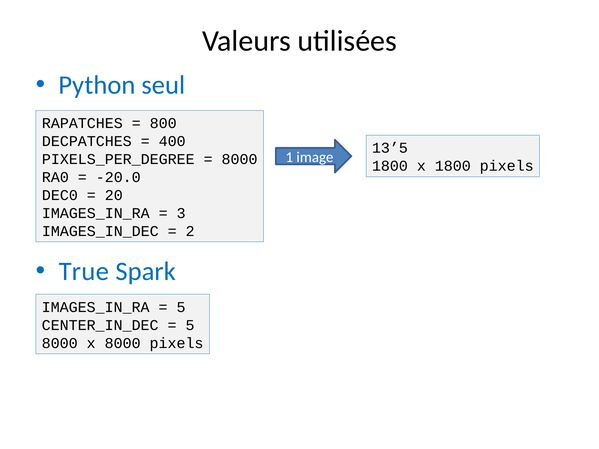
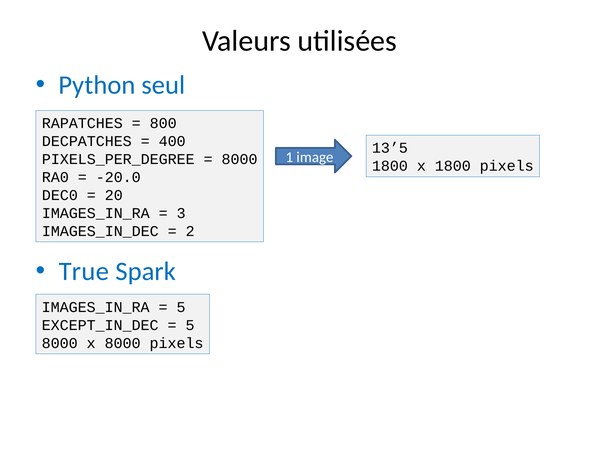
CENTER_IN_DEC: CENTER_IN_DEC -> EXCEPT_IN_DEC (100, 325)
